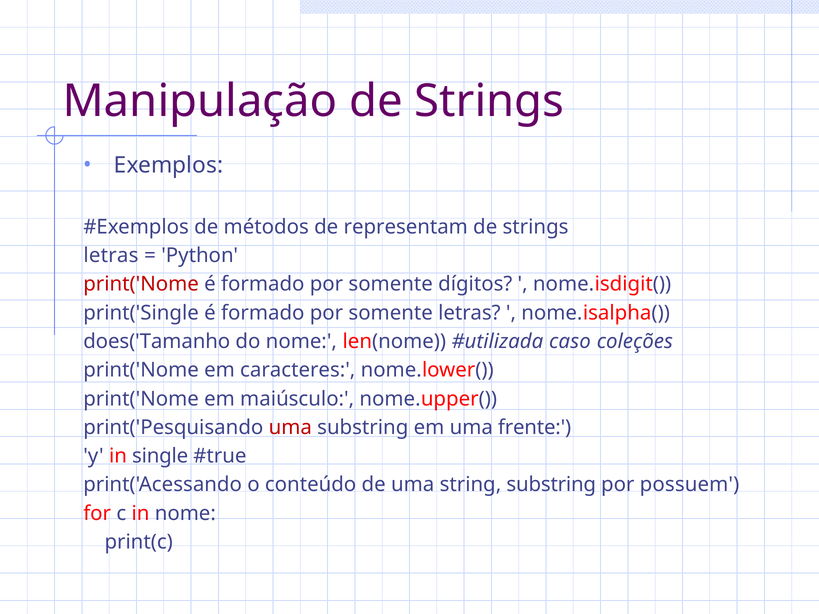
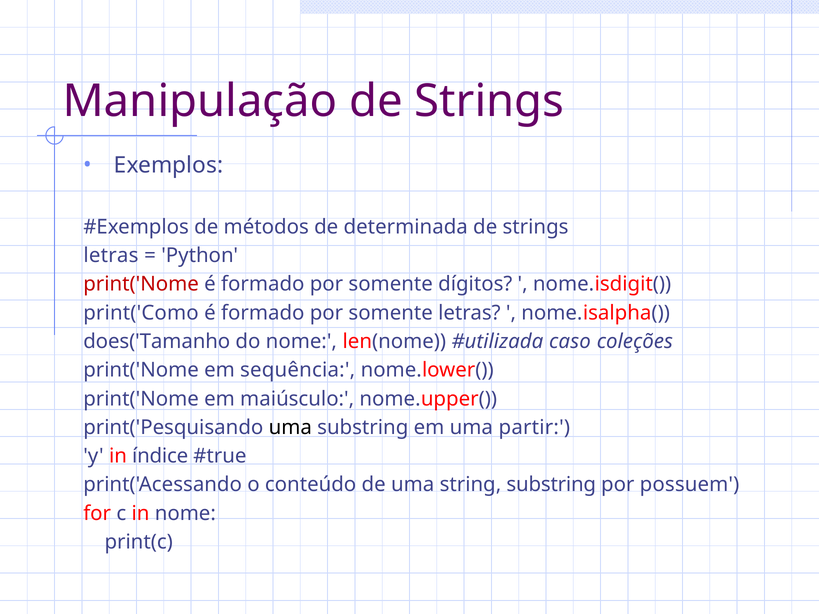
representam: representam -> determinada (406, 227)
print('Single: print('Single -> print('Como (141, 313)
caracteres: caracteres -> sequência (298, 370)
uma colour: red -> black (290, 428)
frente: frente -> partir (534, 428)
single: single -> índice (160, 456)
